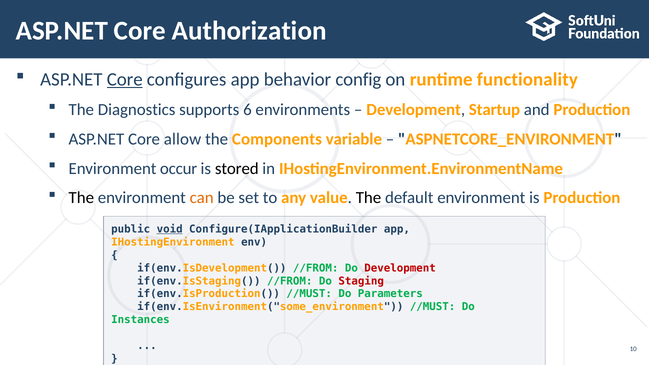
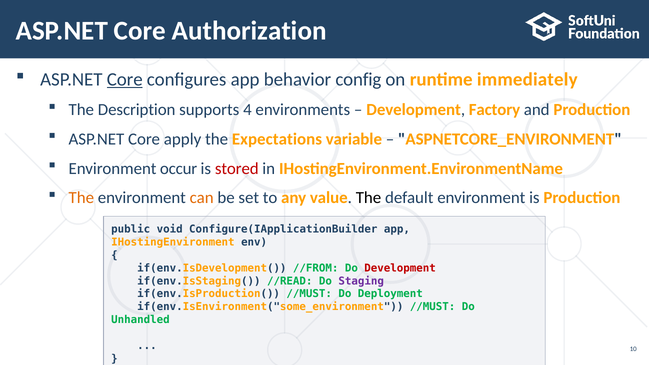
functionality: functionality -> immediately (527, 79)
Diagnostics: Diagnostics -> Description (137, 110)
6: 6 -> 4 (247, 110)
Startup: Startup -> Factory (494, 110)
allow: allow -> apply (183, 139)
Components: Components -> Expectations (277, 139)
stored colour: black -> red (237, 169)
The colour: black -> orange (81, 198)
void underline: present -> none (170, 229)
if(env.IsStaging( //FROM: //FROM -> //READ (290, 281)
Staging colour: red -> purple (361, 281)
Parameters: Parameters -> Deployment (390, 294)
Instances: Instances -> Unhandled (140, 320)
